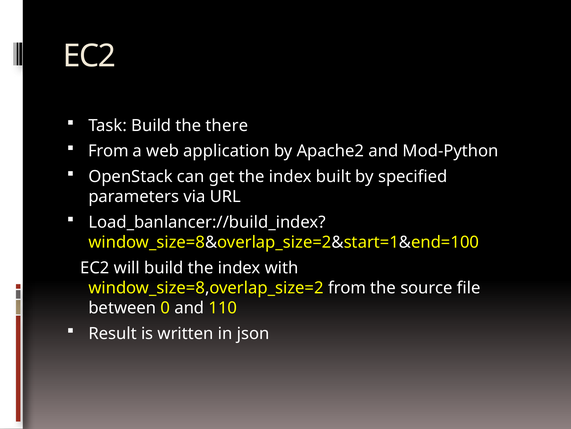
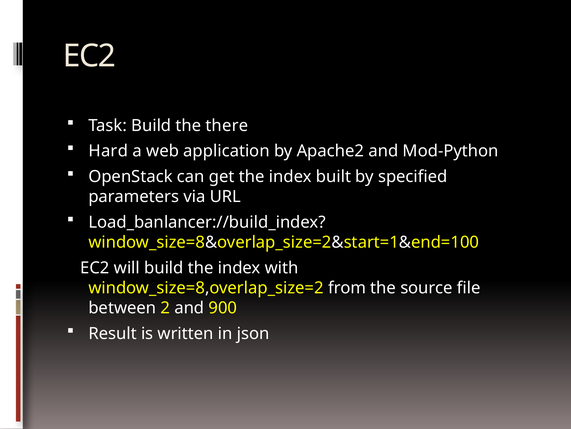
From: From -> Hard (108, 151)
0: 0 -> 2 (165, 307)
110: 110 -> 900 (223, 307)
